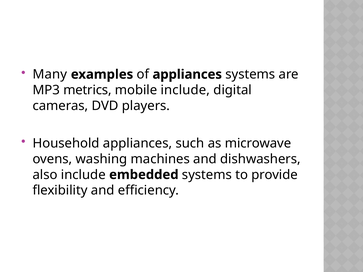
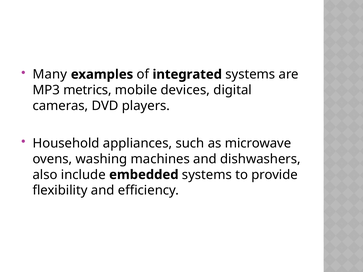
of appliances: appliances -> integrated (187, 74)
mobile include: include -> devices (185, 90)
